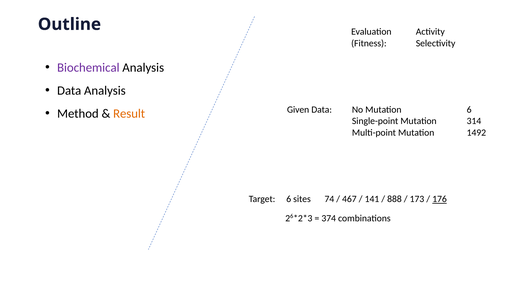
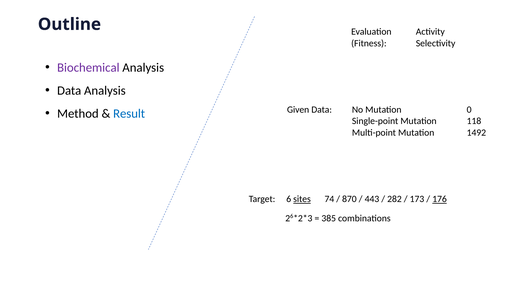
Mutation 6: 6 -> 0 (469, 110)
Result colour: orange -> blue (129, 113)
314: 314 -> 118 (474, 121)
sites underline: none -> present (302, 199)
467: 467 -> 870 (349, 199)
141: 141 -> 443 (372, 199)
888: 888 -> 282 (394, 199)
374: 374 -> 385 (329, 218)
